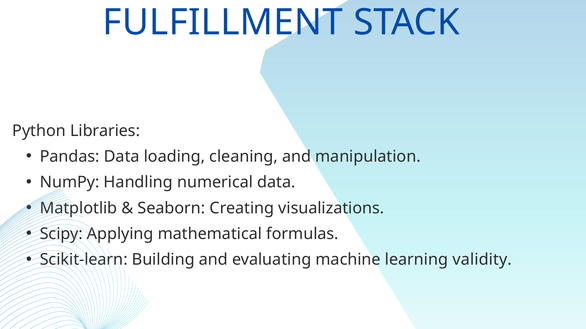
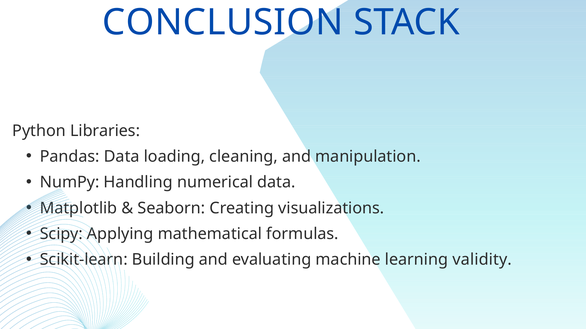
FULFILLMENT: FULFILLMENT -> CONCLUSION (223, 22)
